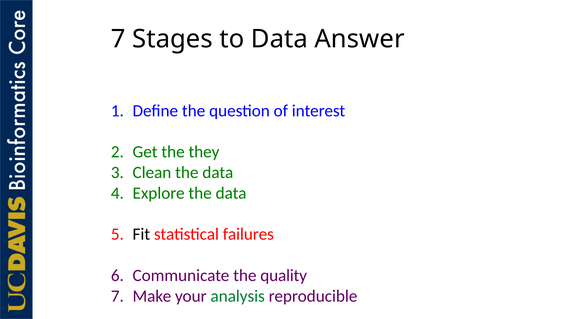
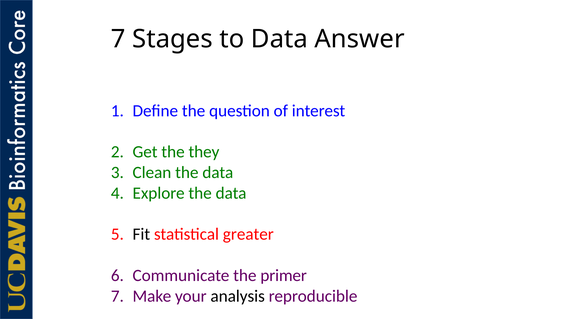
failures: failures -> greater (248, 234)
quality: quality -> primer (284, 275)
analysis colour: green -> black (238, 296)
